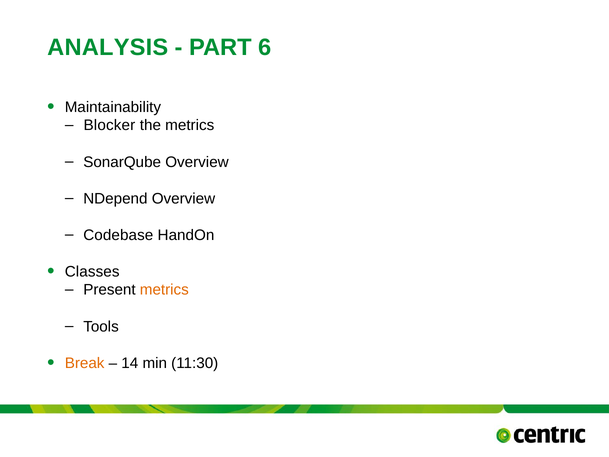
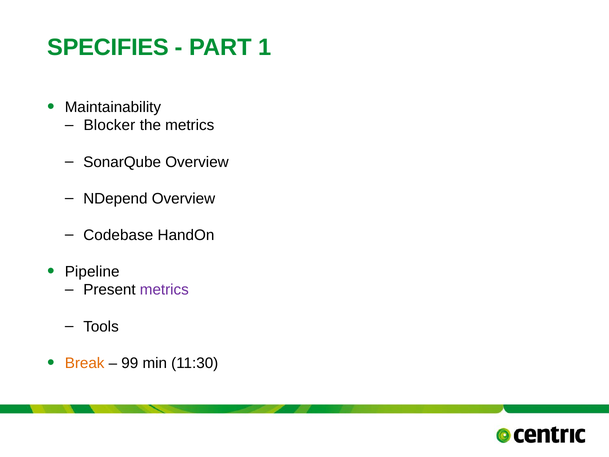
ANALYSIS: ANALYSIS -> SPECIFIES (108, 47)
6: 6 -> 1 (265, 47)
Classes: Classes -> Pipeline (92, 272)
metrics colour: orange -> purple (164, 290)
14: 14 -> 99 (130, 363)
